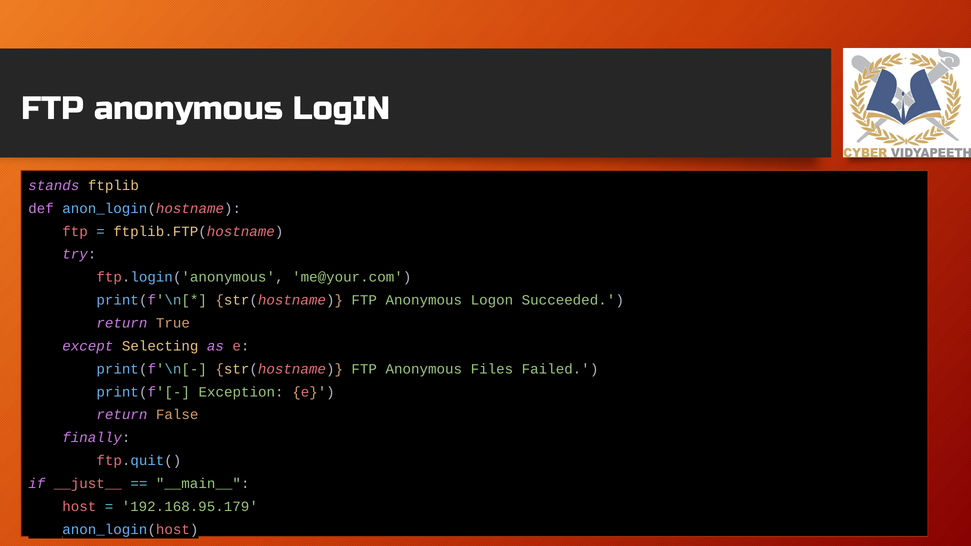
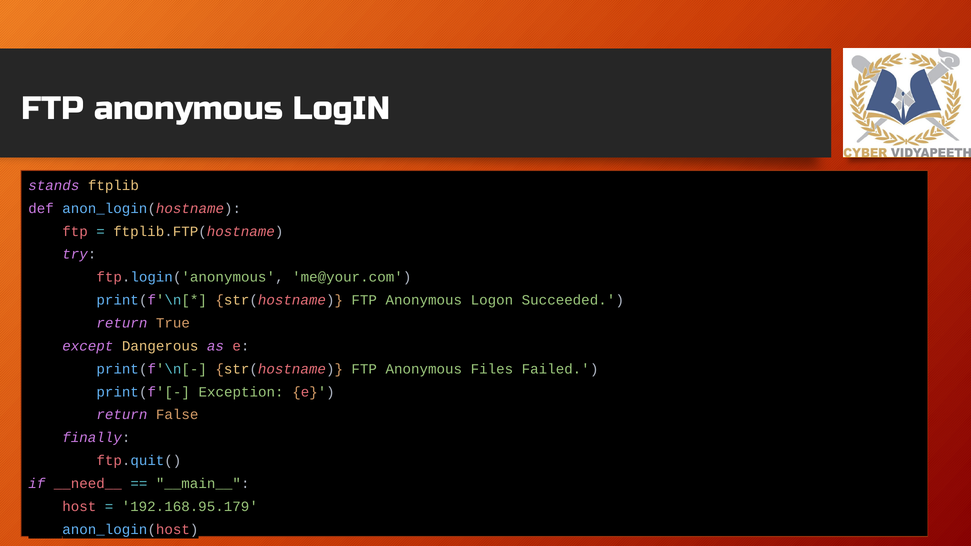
Selecting: Selecting -> Dangerous (160, 346)
__just__: __just__ -> __need__ (88, 484)
